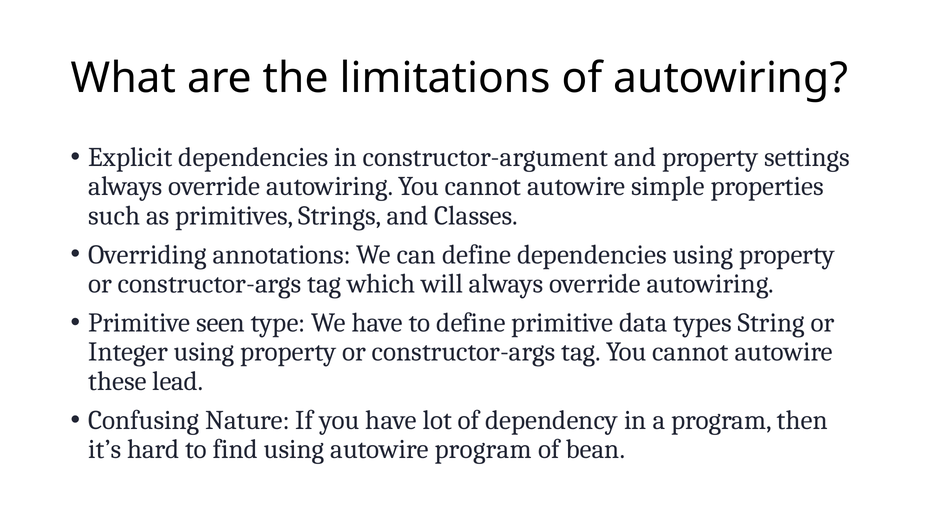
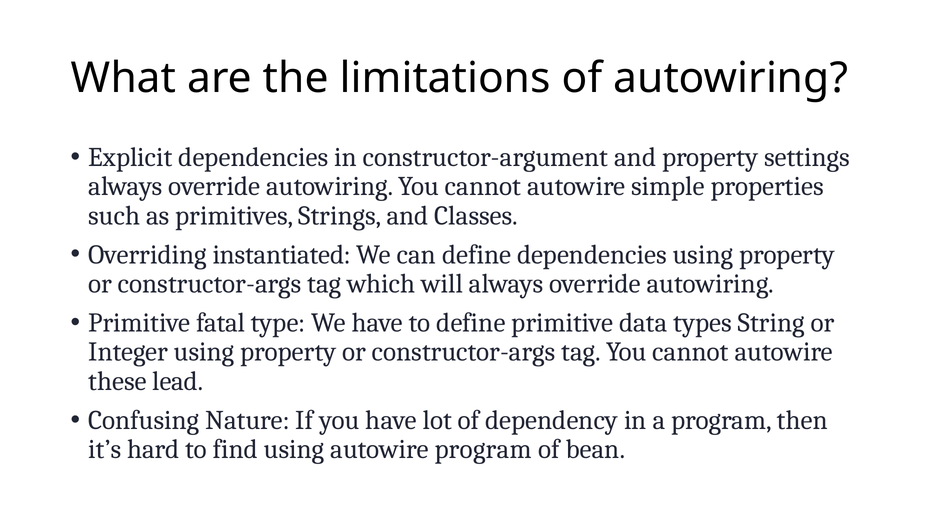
annotations: annotations -> instantiated (282, 255)
seen: seen -> fatal (221, 323)
